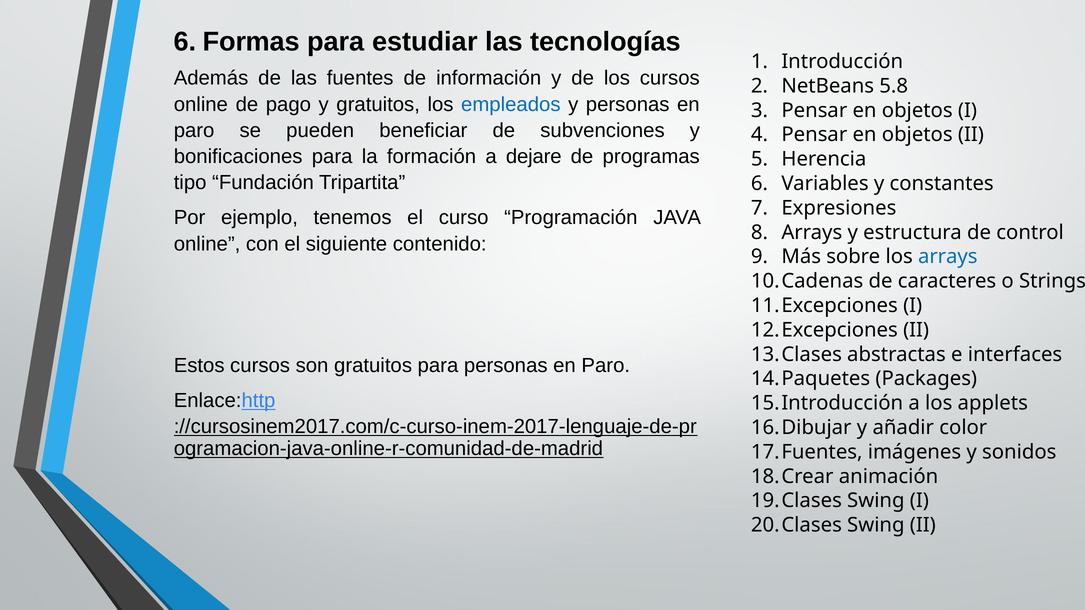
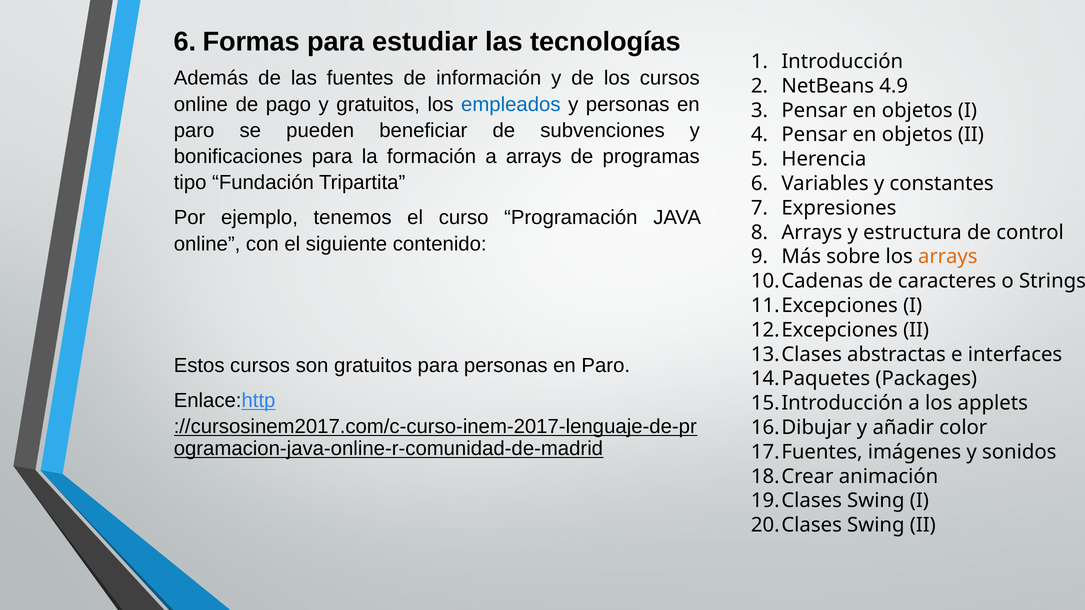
5.8: 5.8 -> 4.9 (894, 86)
a dejare: dejare -> arrays (534, 157)
arrays colour: blue -> orange (948, 257)
